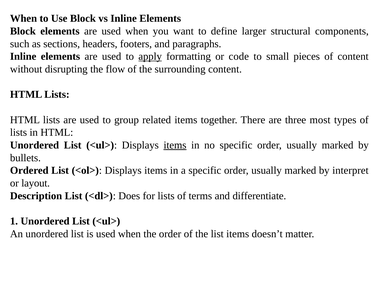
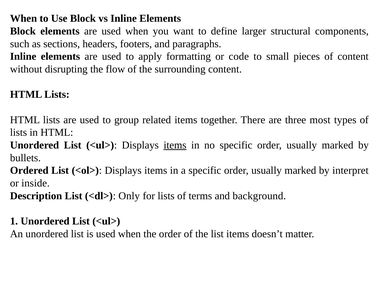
apply underline: present -> none (150, 56)
layout: layout -> inside (36, 183)
Does: Does -> Only (129, 195)
differentiate: differentiate -> background (259, 195)
